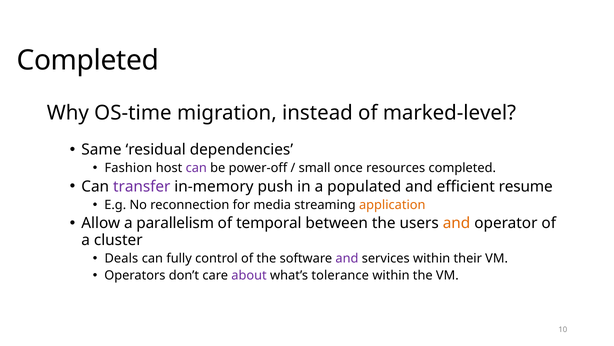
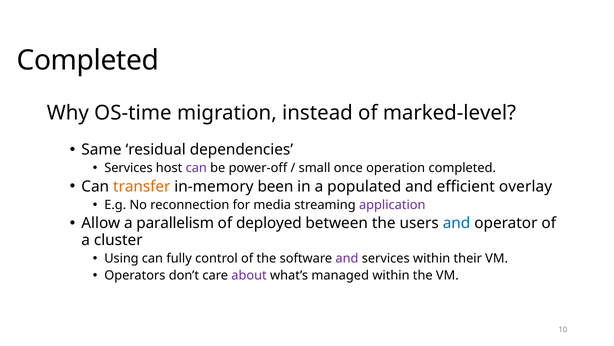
Fashion: Fashion -> Services (128, 168)
resources: resources -> operation (396, 168)
transfer colour: purple -> orange (142, 186)
push: push -> been (275, 186)
resume: resume -> overlay (526, 186)
application colour: orange -> purple (392, 205)
temporal: temporal -> deployed (269, 223)
and colour: orange -> blue (457, 223)
Deals: Deals -> Using (121, 258)
tolerance: tolerance -> managed (340, 275)
